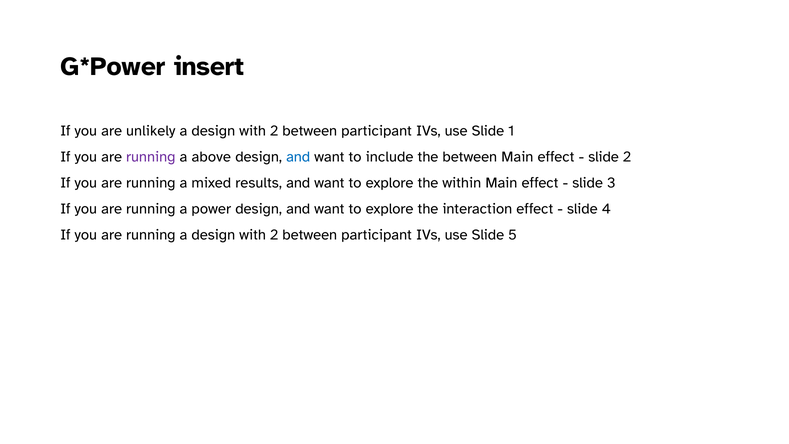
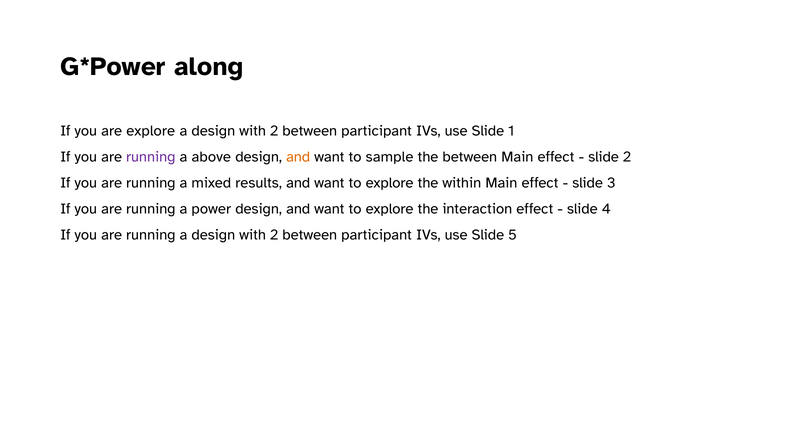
insert: insert -> along (209, 66)
are unlikely: unlikely -> explore (151, 131)
and colour: blue -> orange (298, 157)
include: include -> sample (390, 157)
